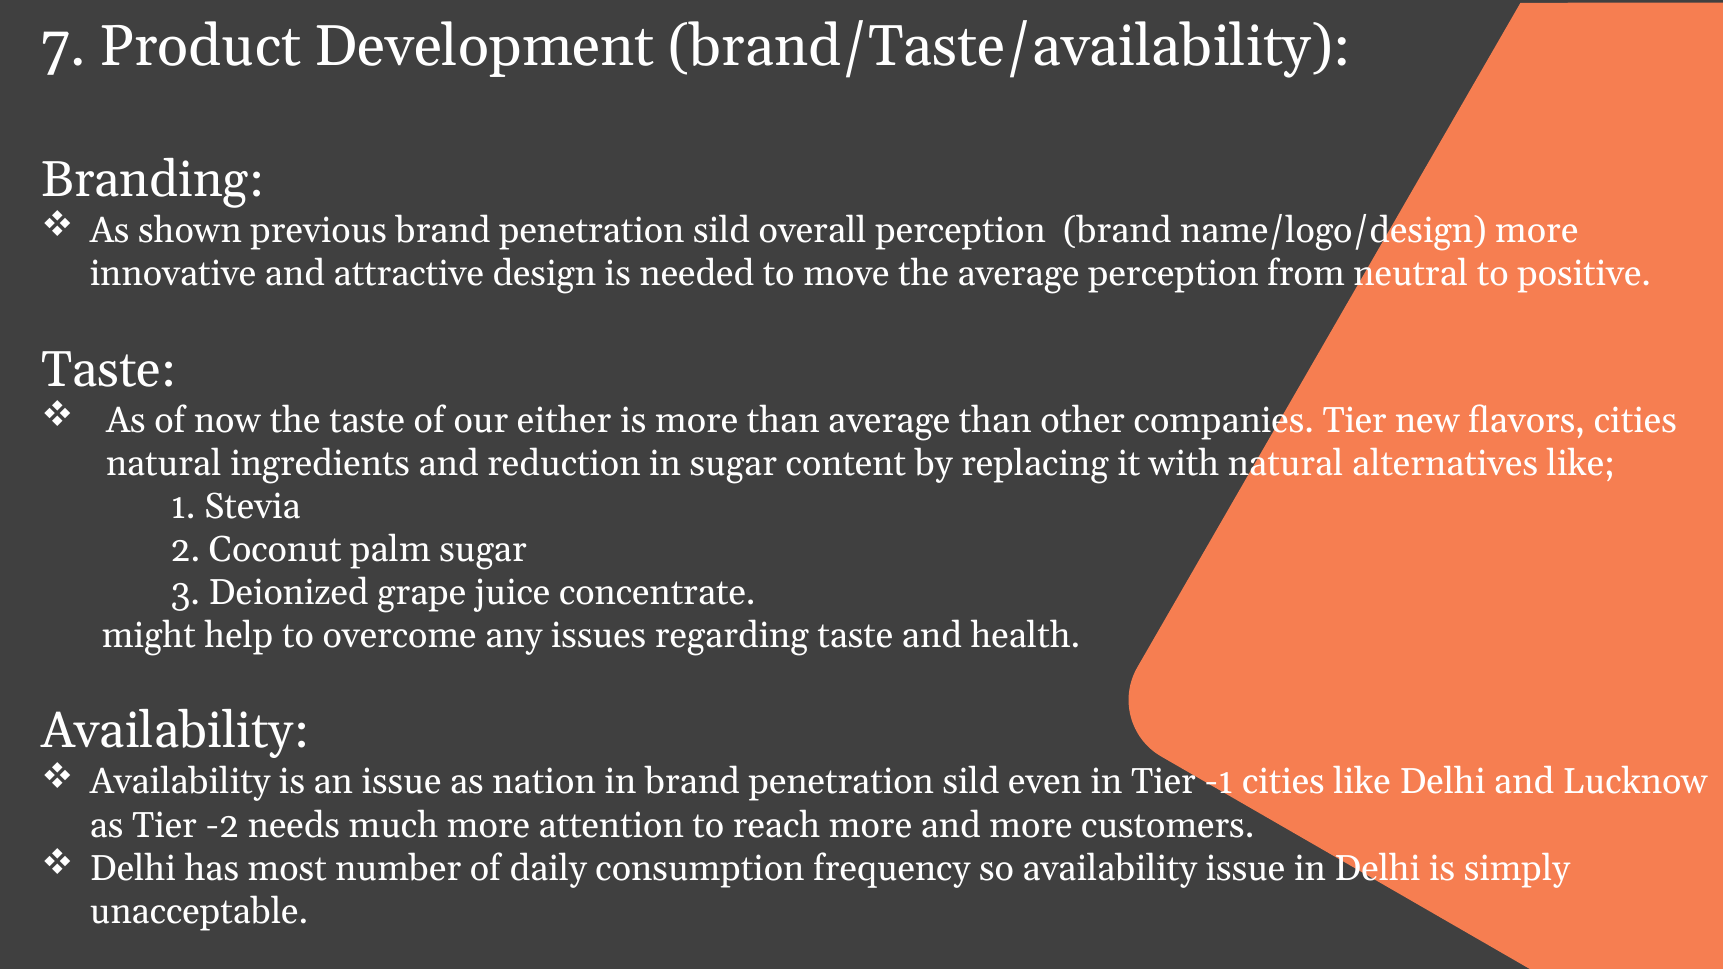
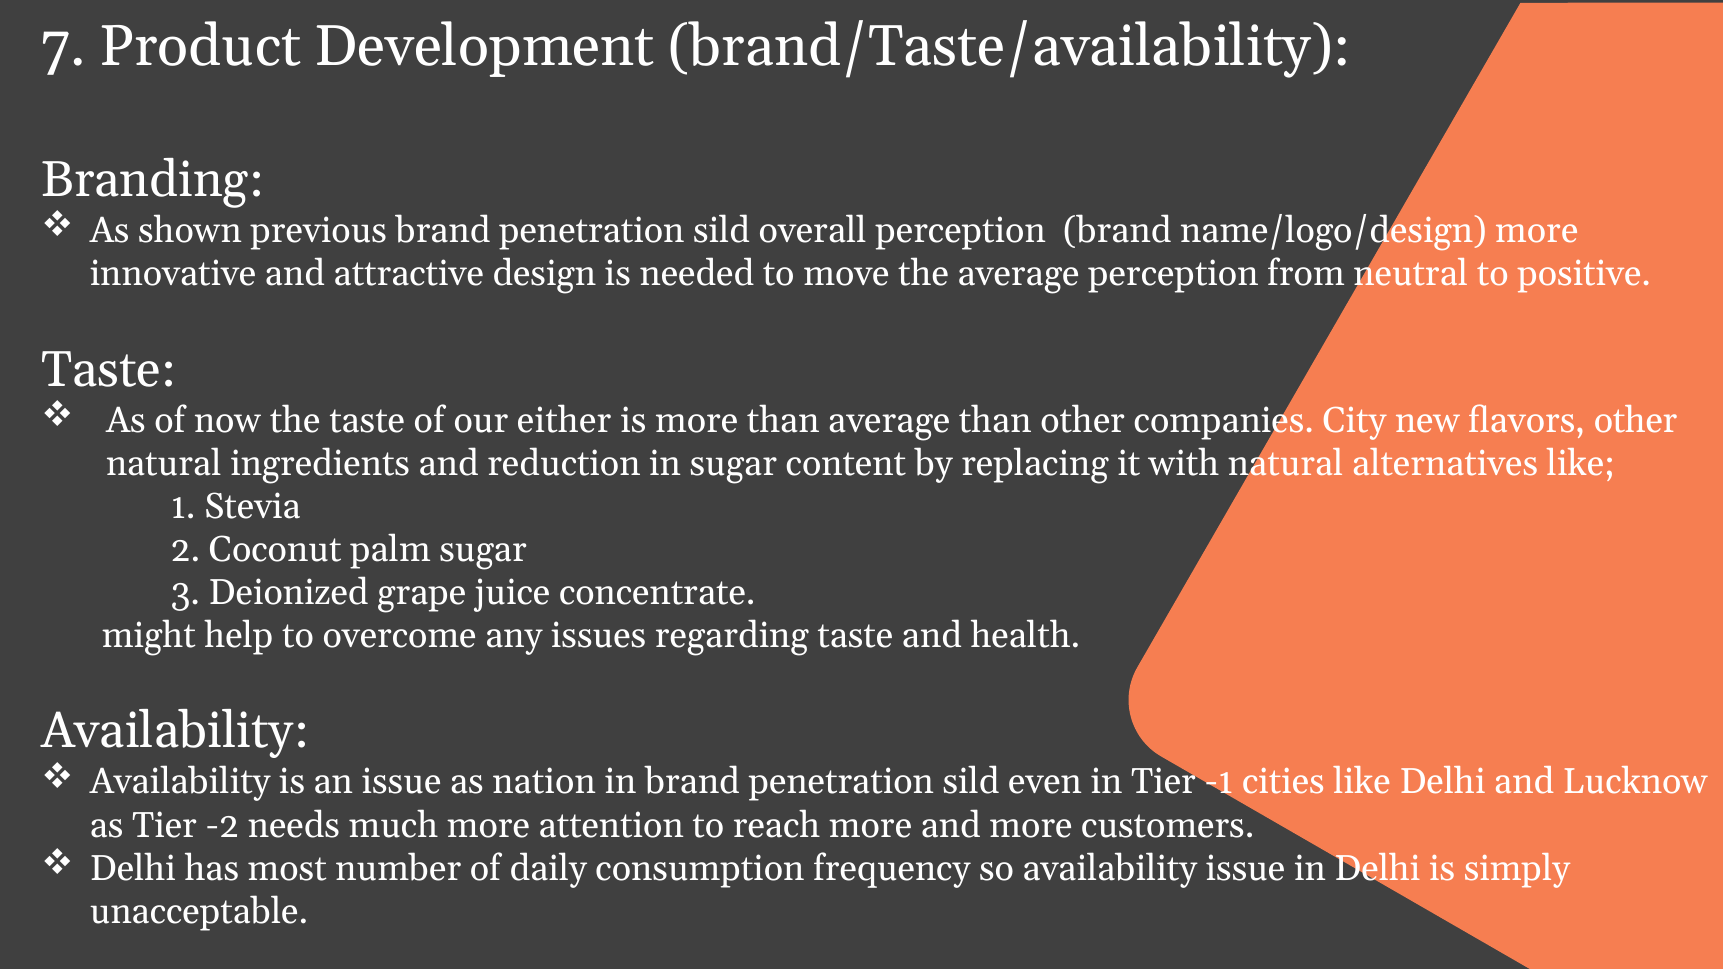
companies Tier: Tier -> City (1354, 420)
flavors cities: cities -> other (1636, 420)
